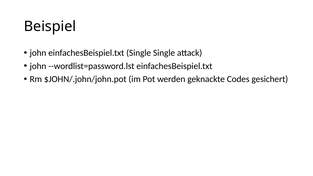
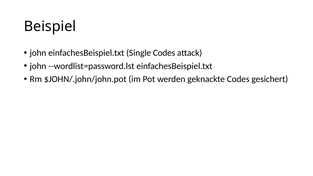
Single Single: Single -> Codes (164, 53)
